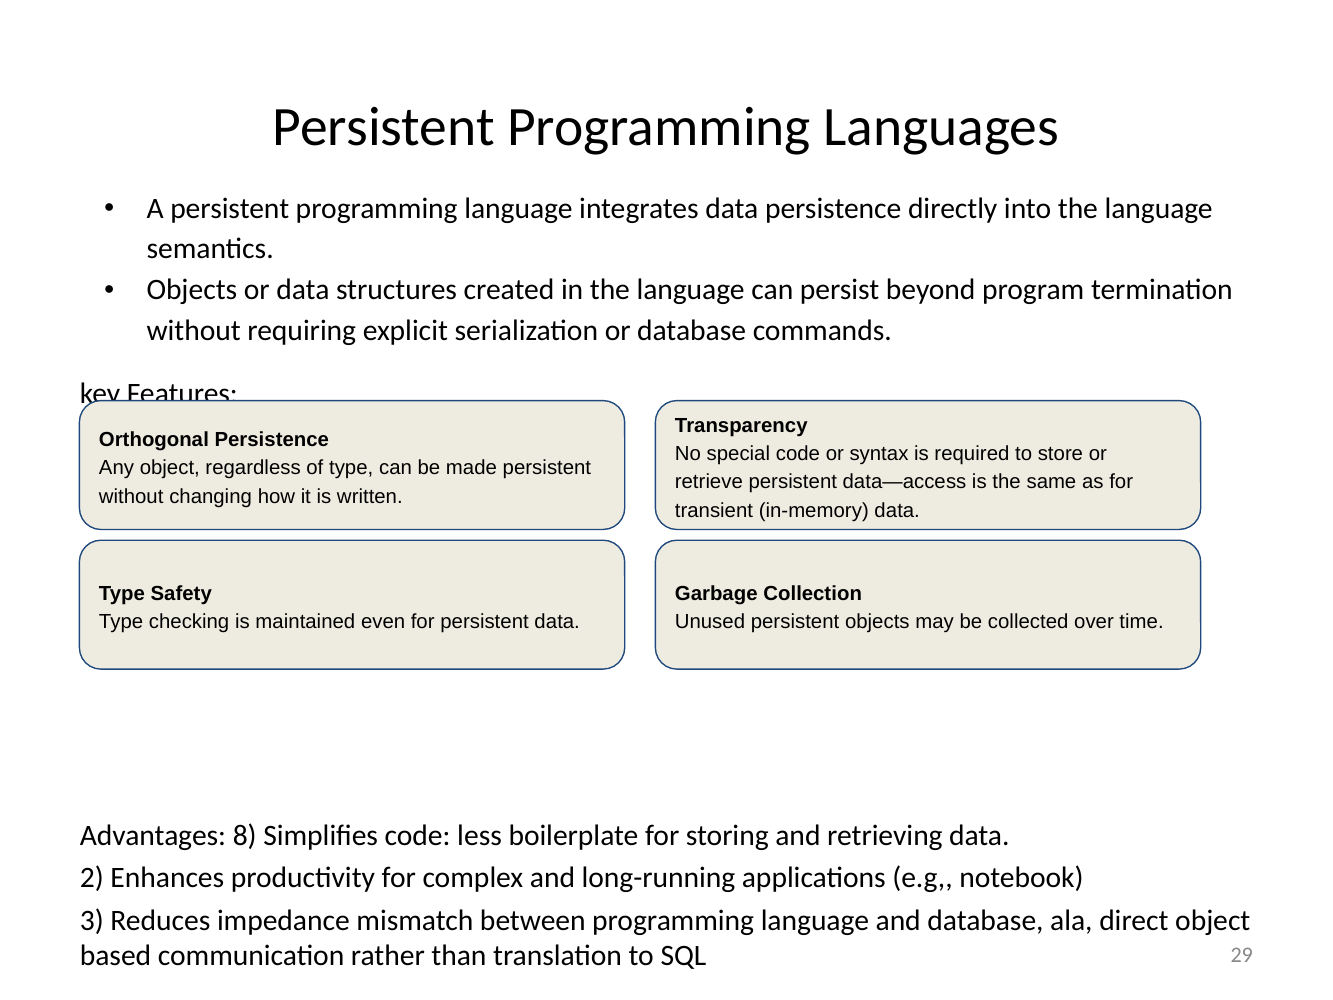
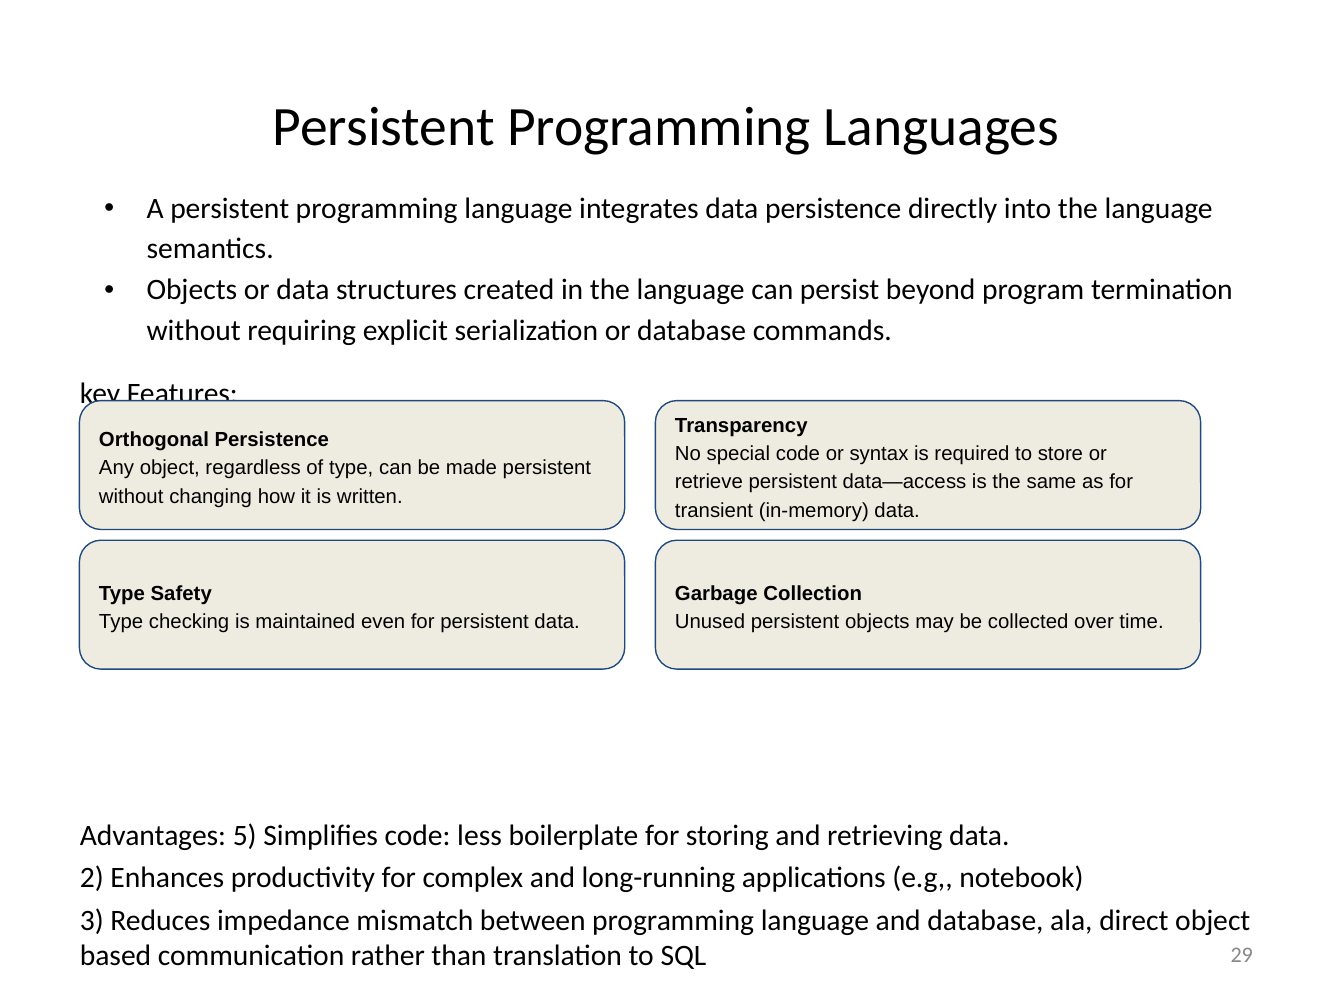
8: 8 -> 5 (245, 836)
